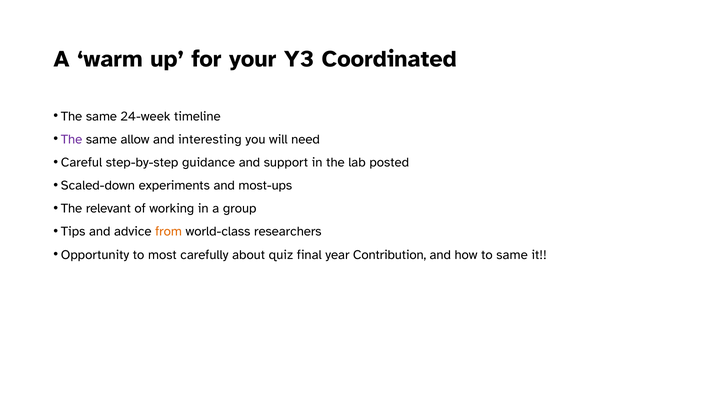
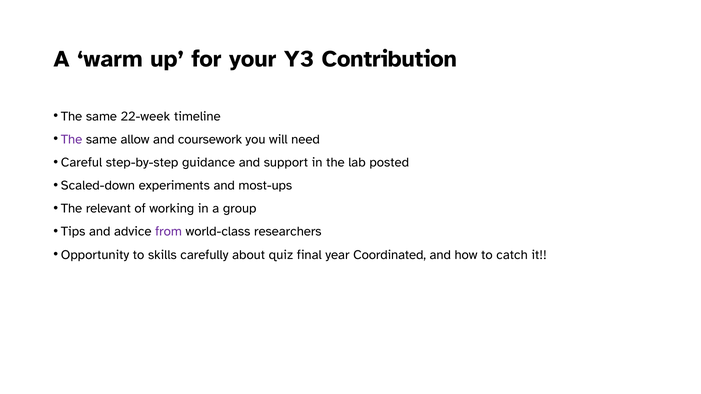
Coordinated: Coordinated -> Contribution (389, 59)
24-week: 24-week -> 22-week (145, 116)
interesting: interesting -> coursework (210, 139)
from colour: orange -> purple (169, 232)
most: most -> skills (162, 255)
Contribution: Contribution -> Coordinated (390, 255)
to same: same -> catch (512, 255)
